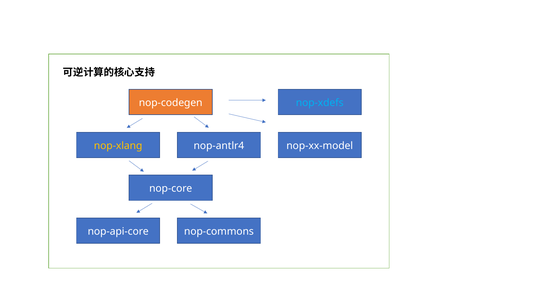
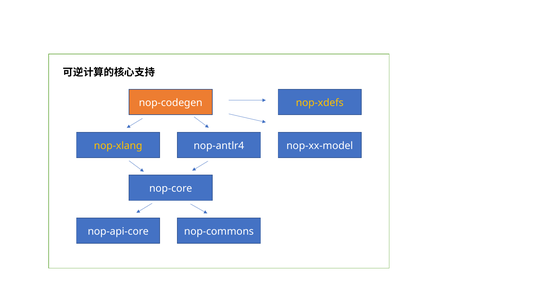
nop-xdefs colour: light blue -> yellow (320, 103)
